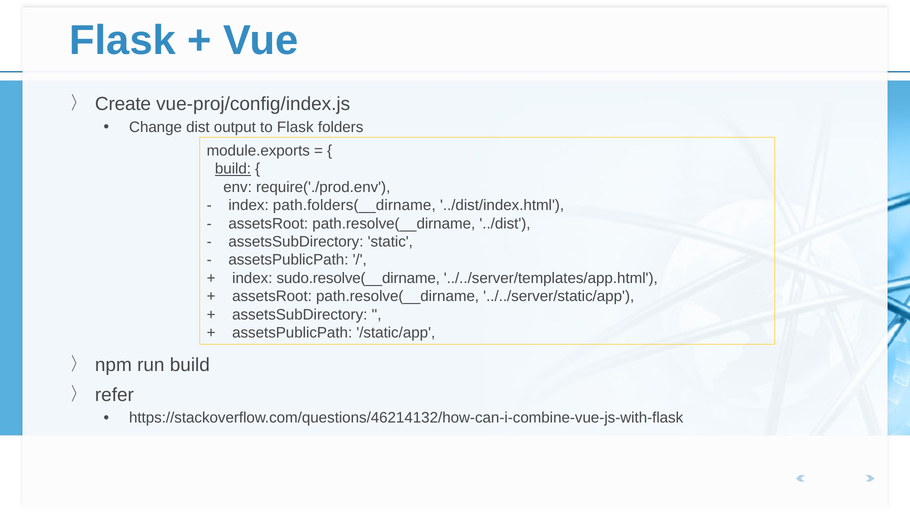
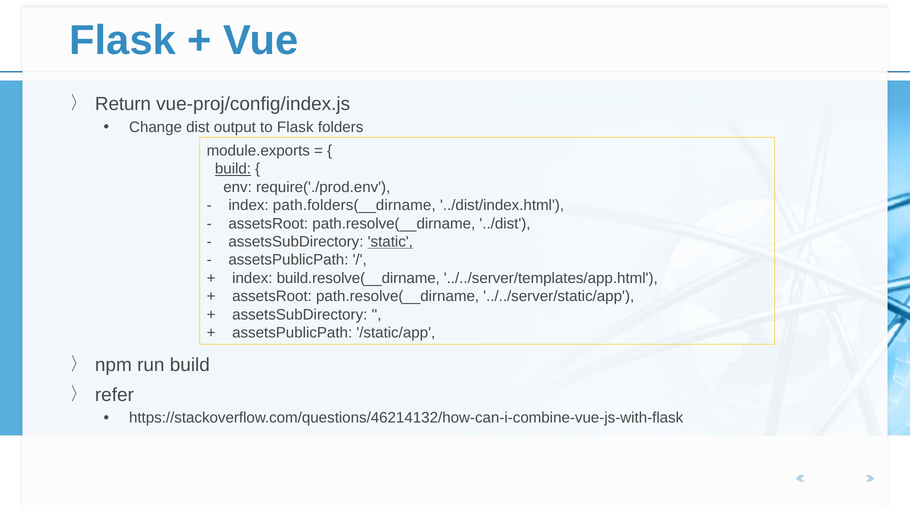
Create: Create -> Return (123, 104)
static underline: none -> present (390, 242)
sudo.resolve(__dirname: sudo.resolve(__dirname -> build.resolve(__dirname (358, 278)
